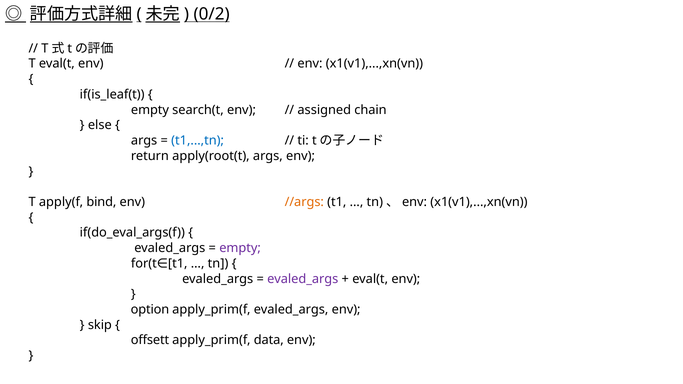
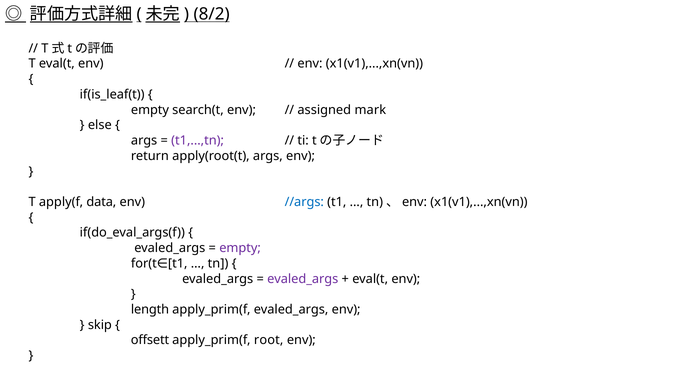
0/2: 0/2 -> 8/2 (212, 14)
chain: chain -> mark (370, 110)
t1,...,tn colour: blue -> purple (198, 141)
bind: bind -> data (101, 202)
//args colour: orange -> blue (304, 202)
option: option -> length (150, 310)
data: data -> root (269, 340)
